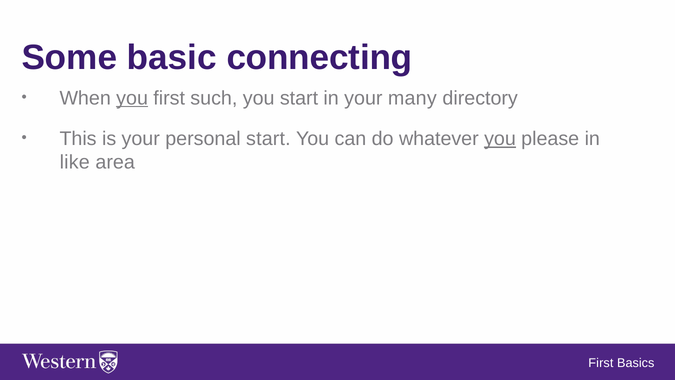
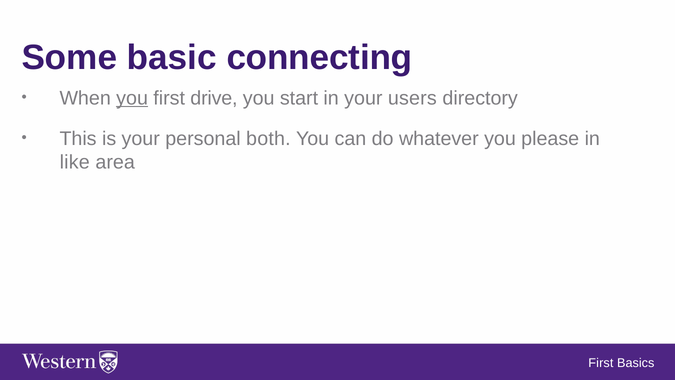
such: such -> drive (214, 98)
many: many -> users (412, 98)
personal start: start -> both (268, 139)
you underline: present -> none (500, 139)
